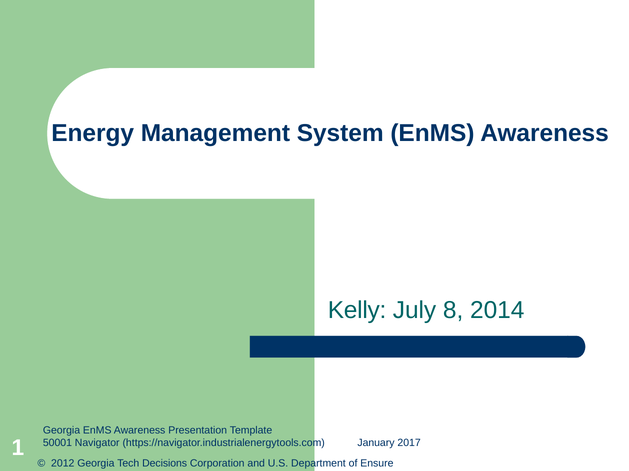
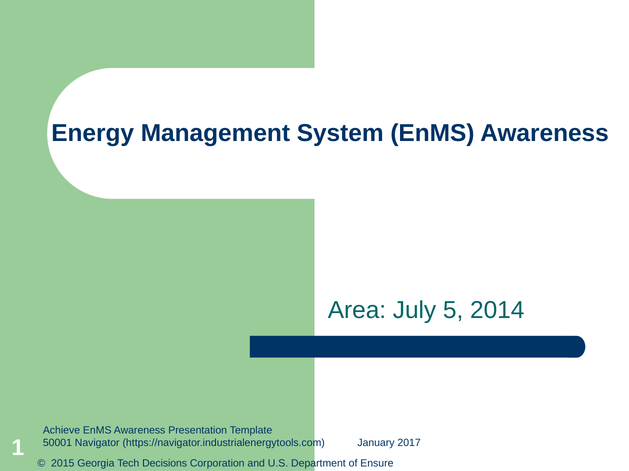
Kelly: Kelly -> Area (357, 311)
8: 8 -> 5 (453, 311)
Georgia: Georgia -> Achieve (61, 431)
2012: 2012 -> 2015 (63, 464)
